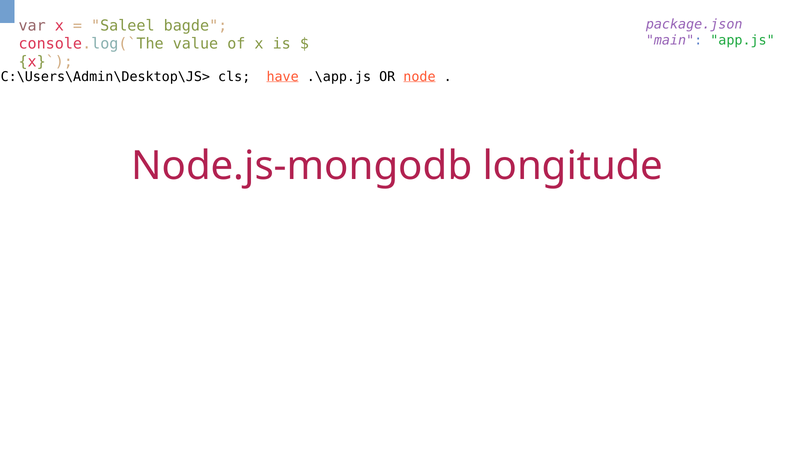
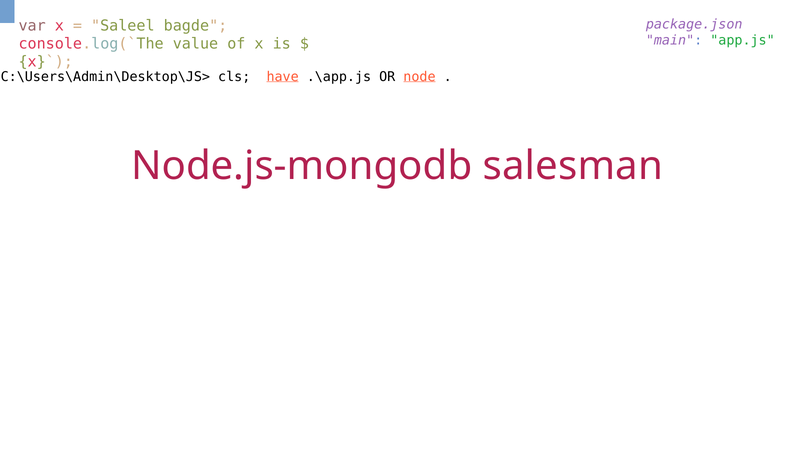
longitude: longitude -> salesman (573, 166)
